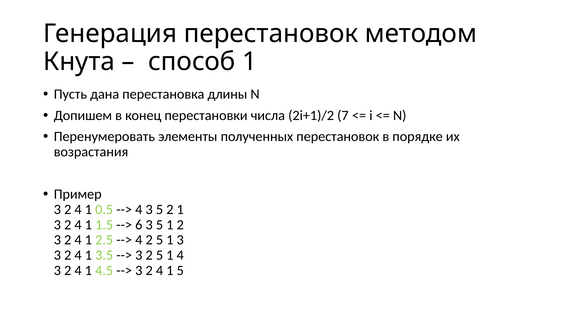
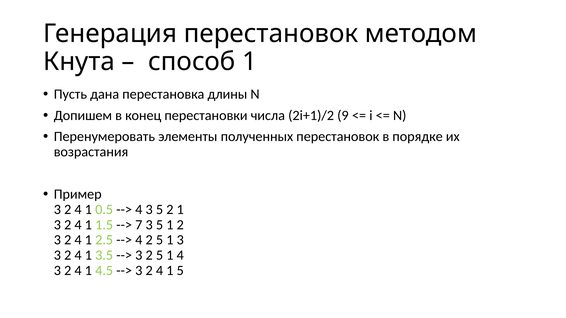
7: 7 -> 9 (343, 116)
6: 6 -> 7 (139, 225)
